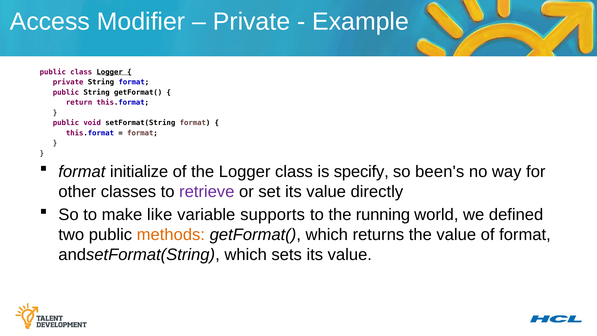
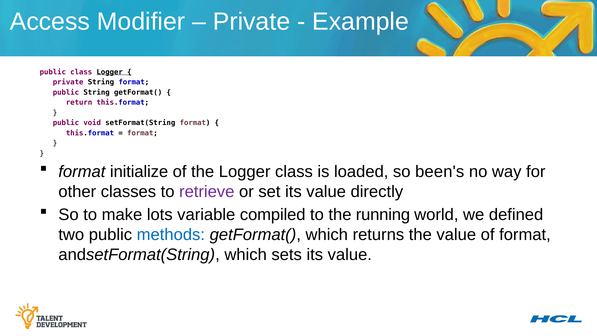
specify: specify -> loaded (361, 172)
like: like -> lots (160, 215)
supports: supports -> compiled (273, 215)
methods colour: orange -> blue (171, 235)
